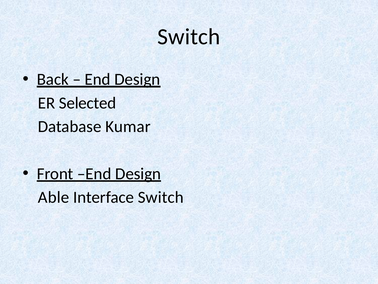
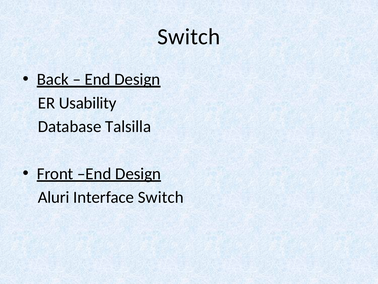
Selected: Selected -> Usability (88, 103)
Kumar: Kumar -> Talsilla (128, 126)
Able: Able -> Aluri (54, 197)
